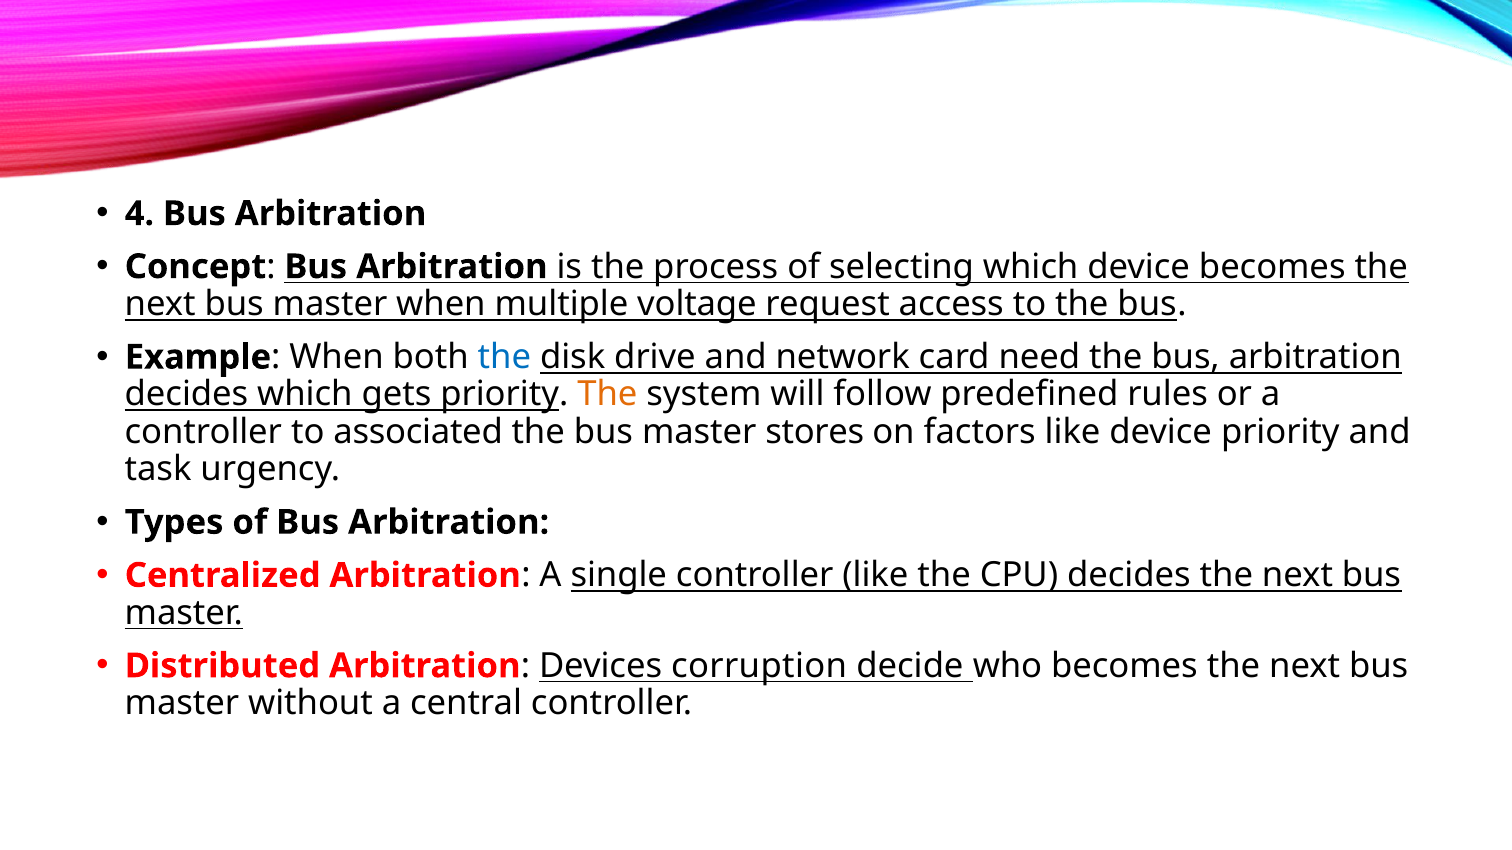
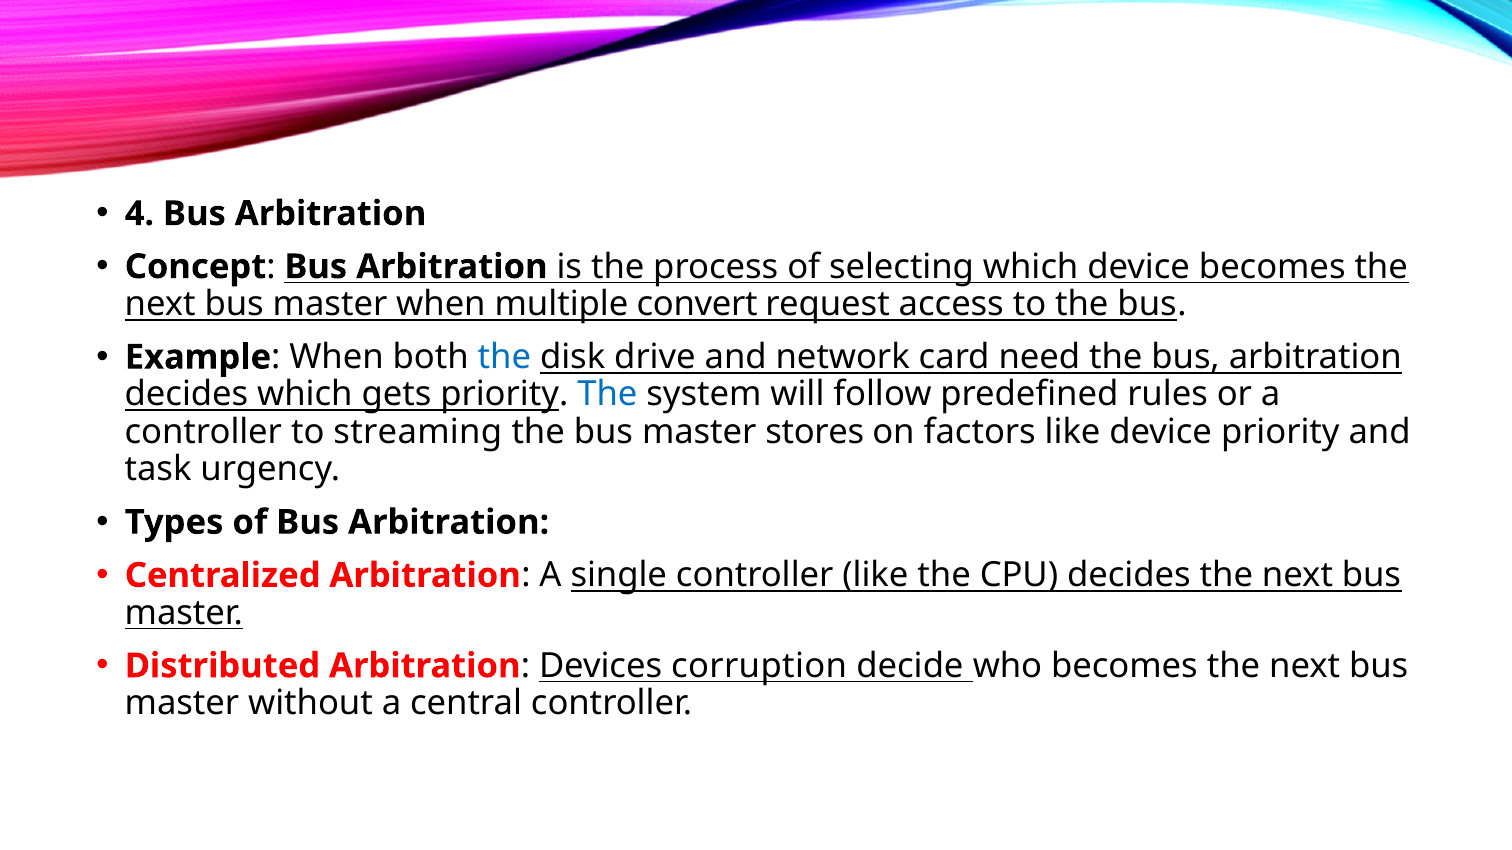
voltage: voltage -> convert (697, 304)
The colour: orange -> blue (607, 395)
associated: associated -> streaming (418, 432)
